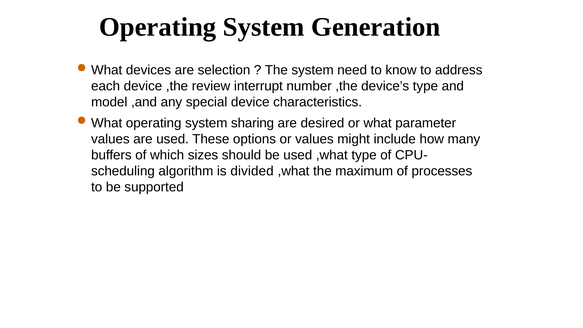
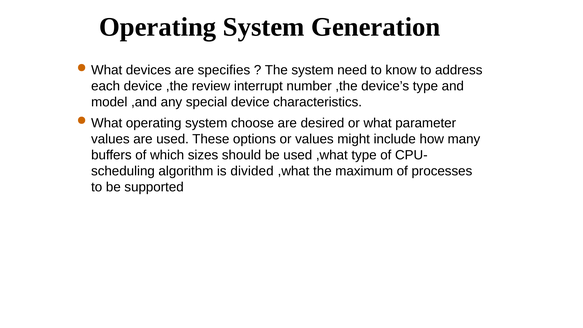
selection: selection -> specifies (224, 70)
sharing: sharing -> choose (253, 123)
